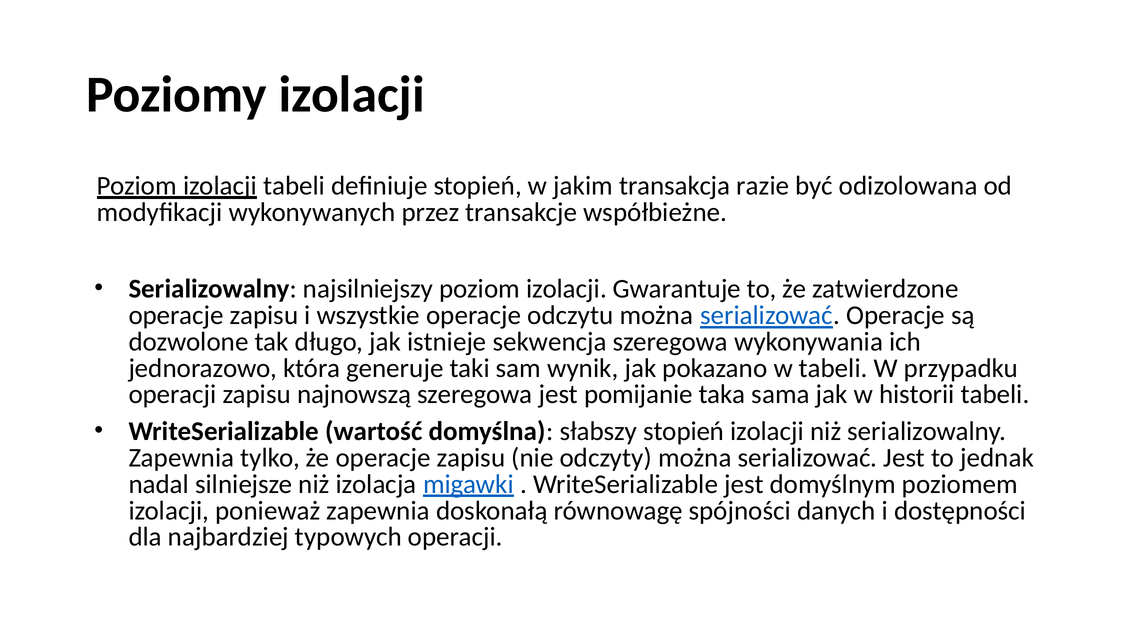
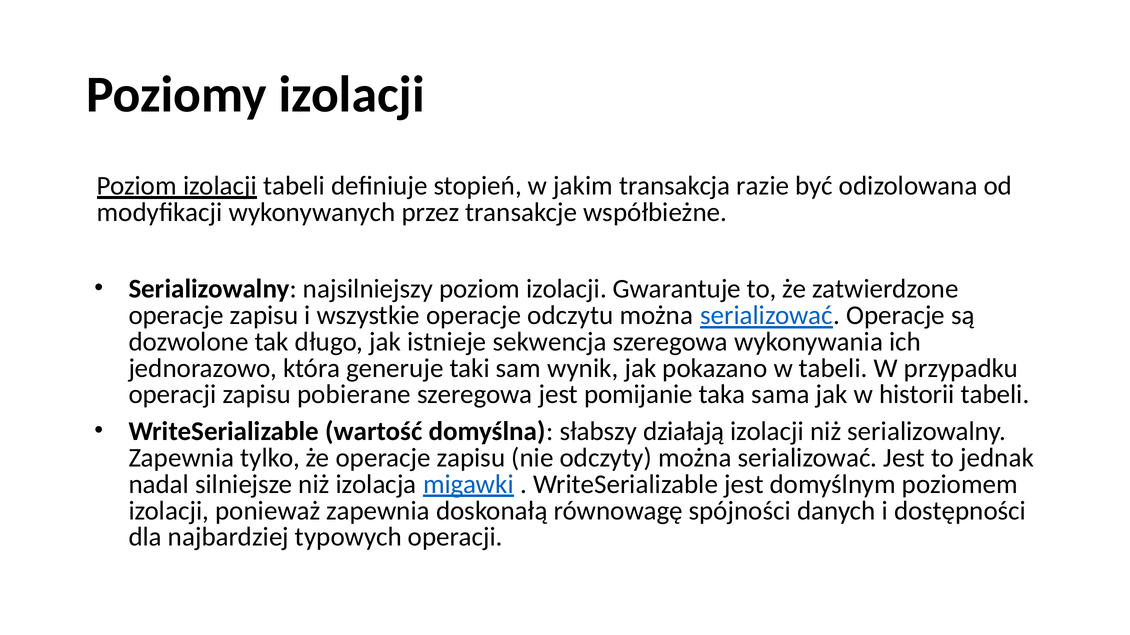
najnowszą: najnowszą -> pobierane (354, 395)
słabszy stopień: stopień -> działają (684, 432)
